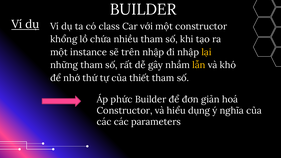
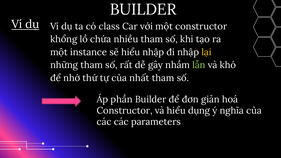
sẽ trên: trên -> hiểu (131, 52)
lẫn colour: yellow -> light green (199, 65)
thiết: thiết -> nhất (139, 78)
phức: phức -> phần (122, 99)
